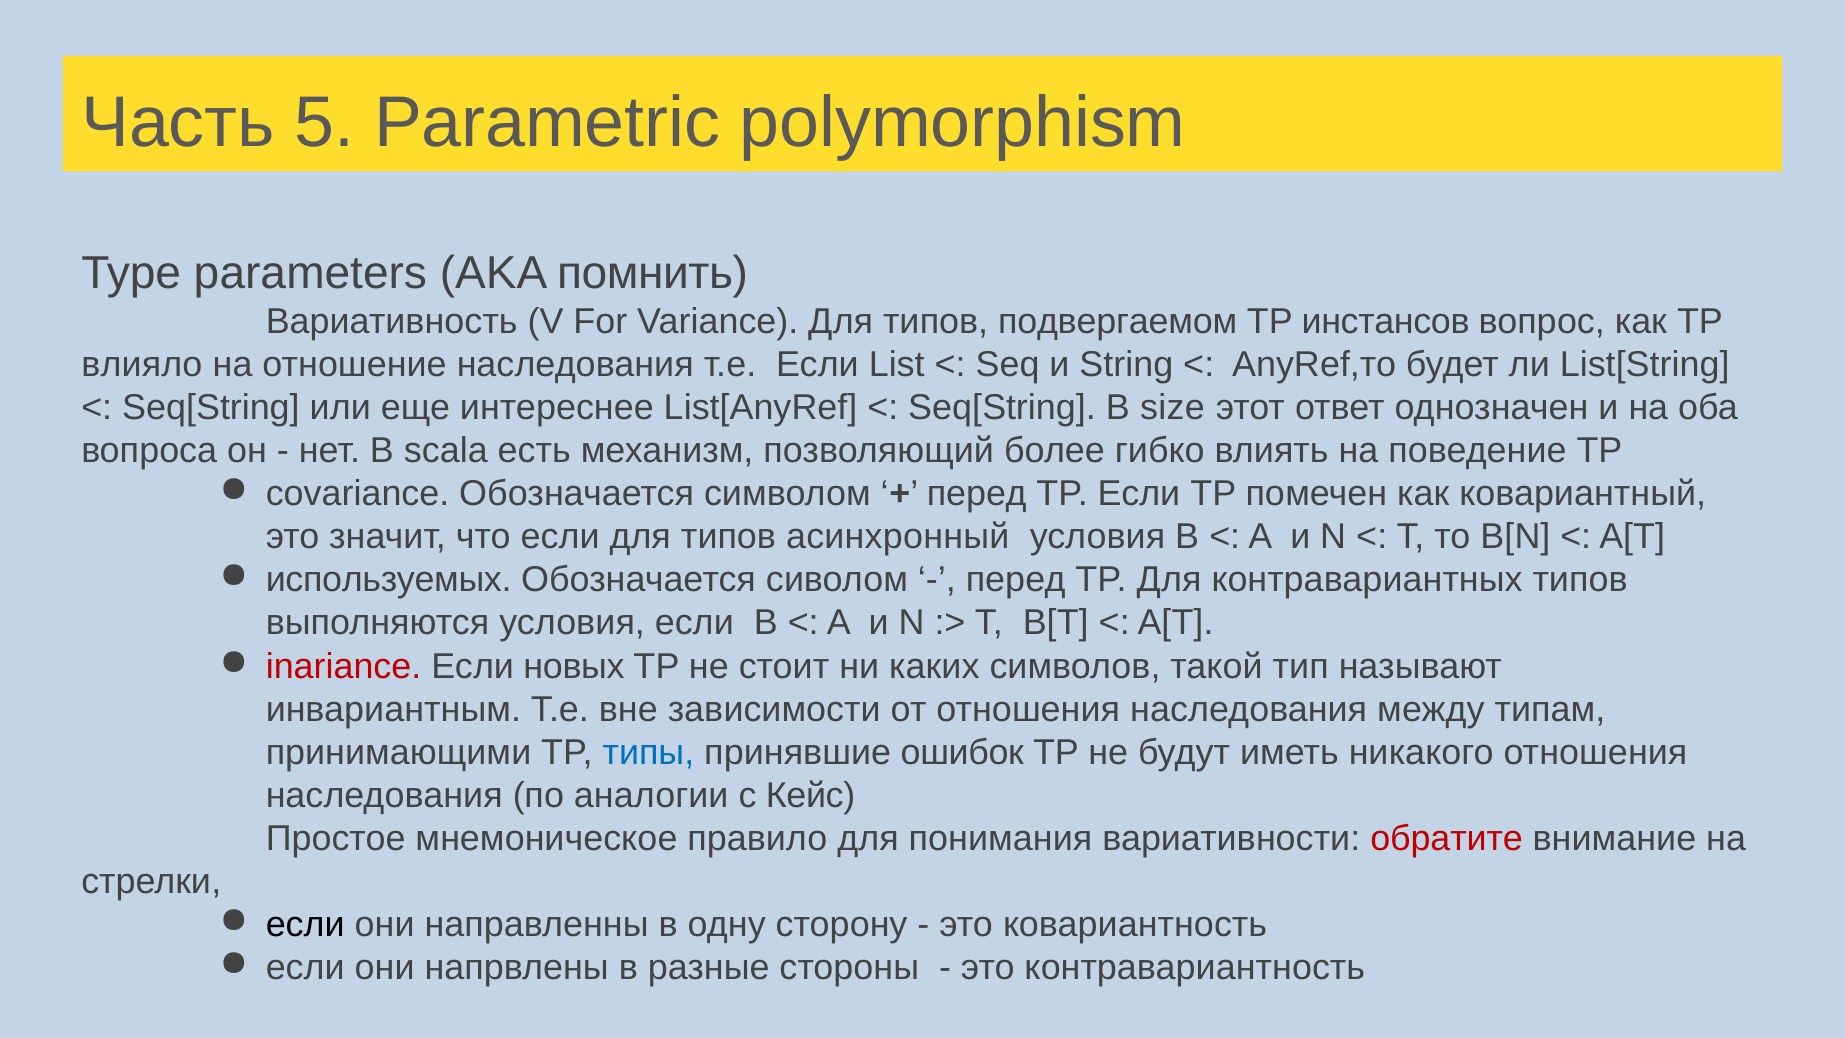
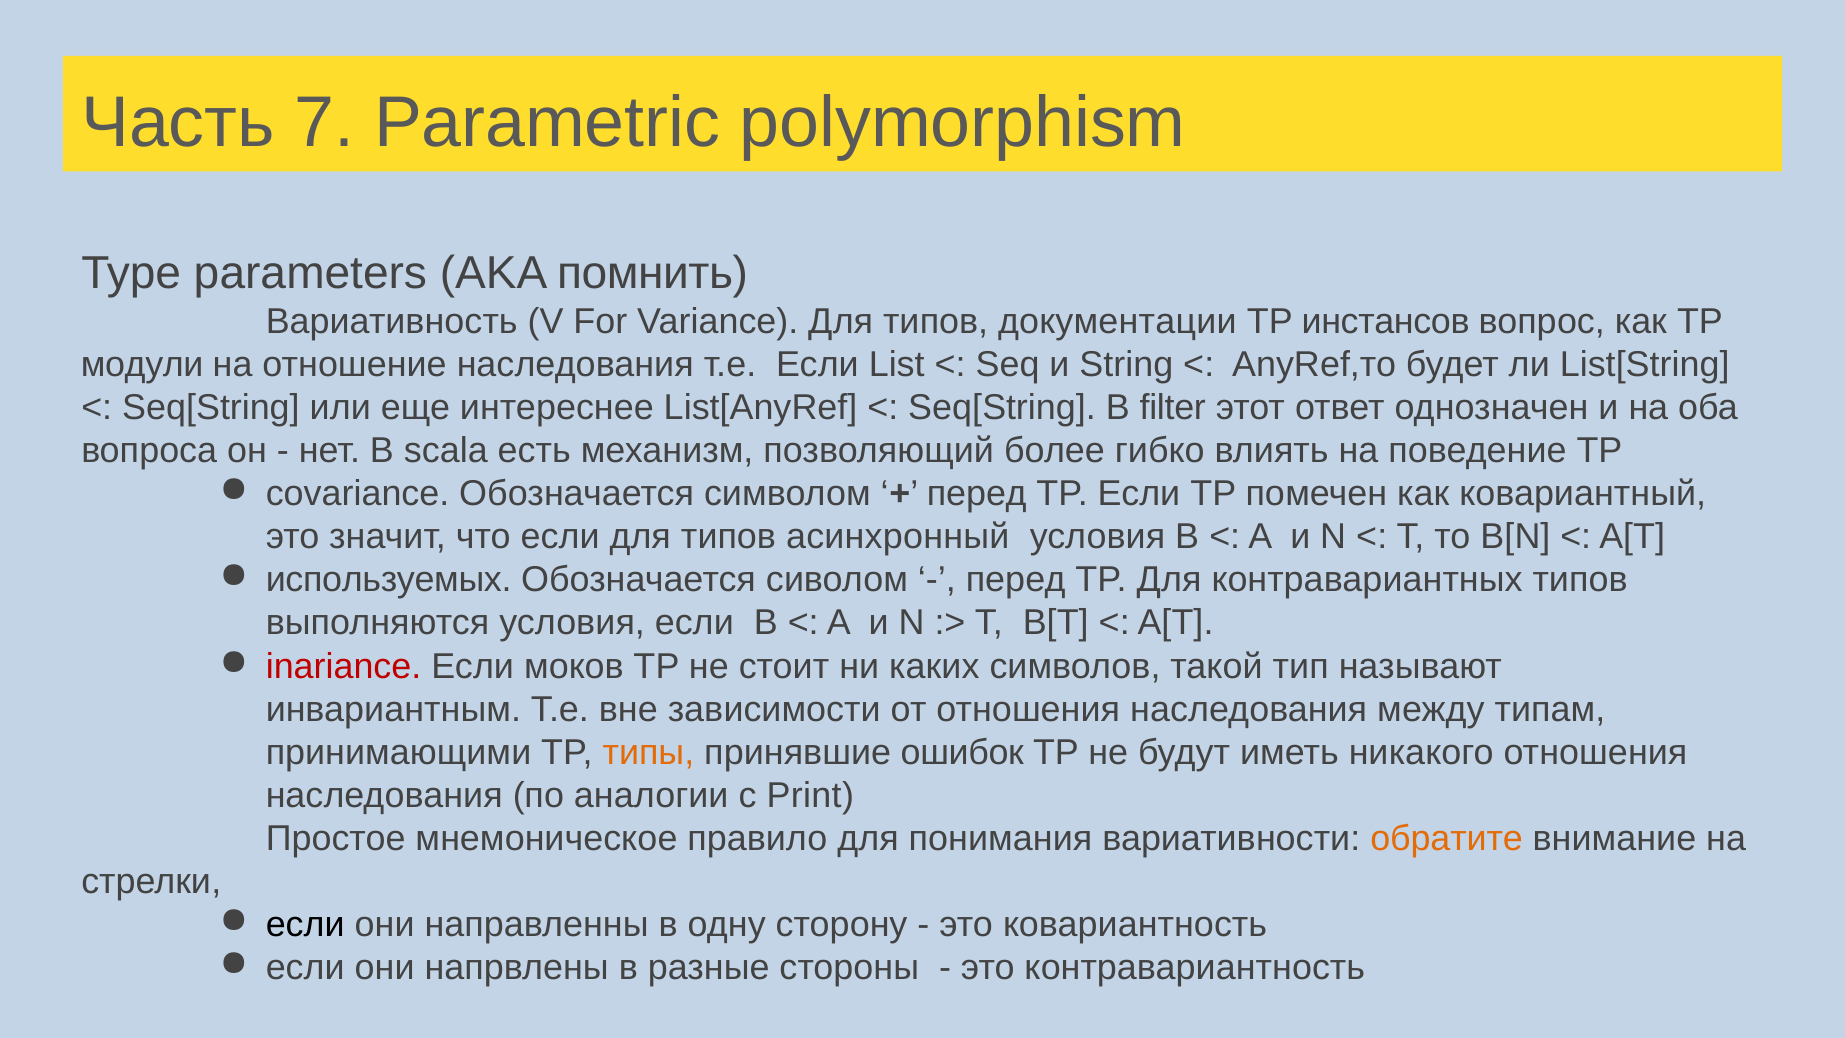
5: 5 -> 7 (324, 122)
подвергаемом: подвергаемом -> документации (1117, 321)
влияло: влияло -> модули (142, 365)
size: size -> filter (1173, 408)
новых: новых -> моков (574, 666)
типы colour: blue -> orange (648, 752)
Кейс: Кейс -> Print (810, 795)
обратите colour: red -> orange (1447, 838)
